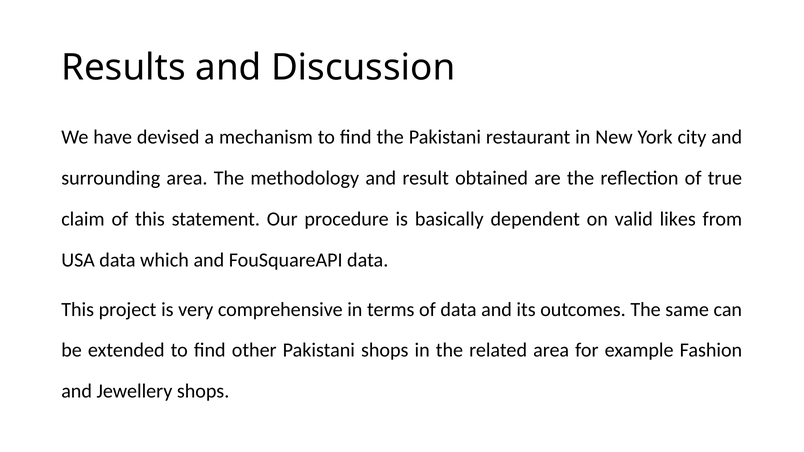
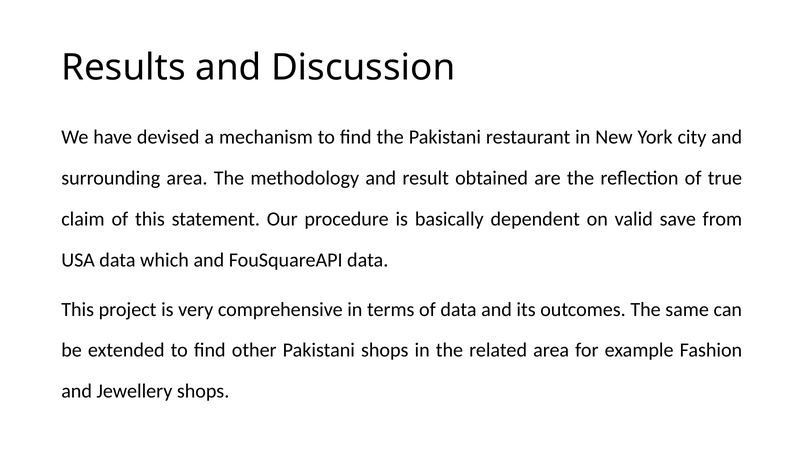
likes: likes -> save (678, 219)
